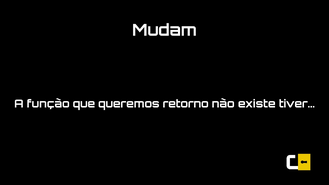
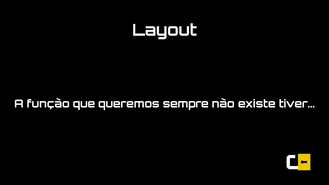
Mudam: Mudam -> Layout (165, 30)
retorno: retorno -> sempre (186, 104)
